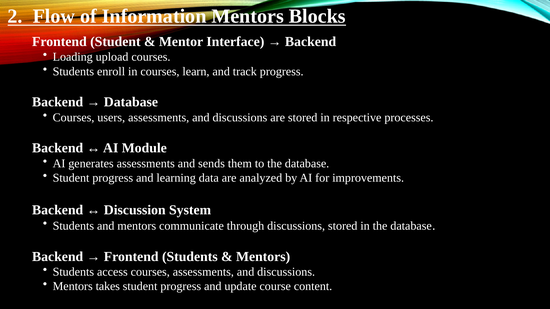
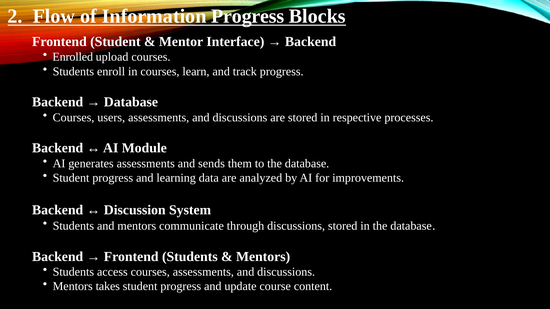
Information Mentors: Mentors -> Progress (248, 16)
Loading: Loading -> Enrolled (73, 57)
